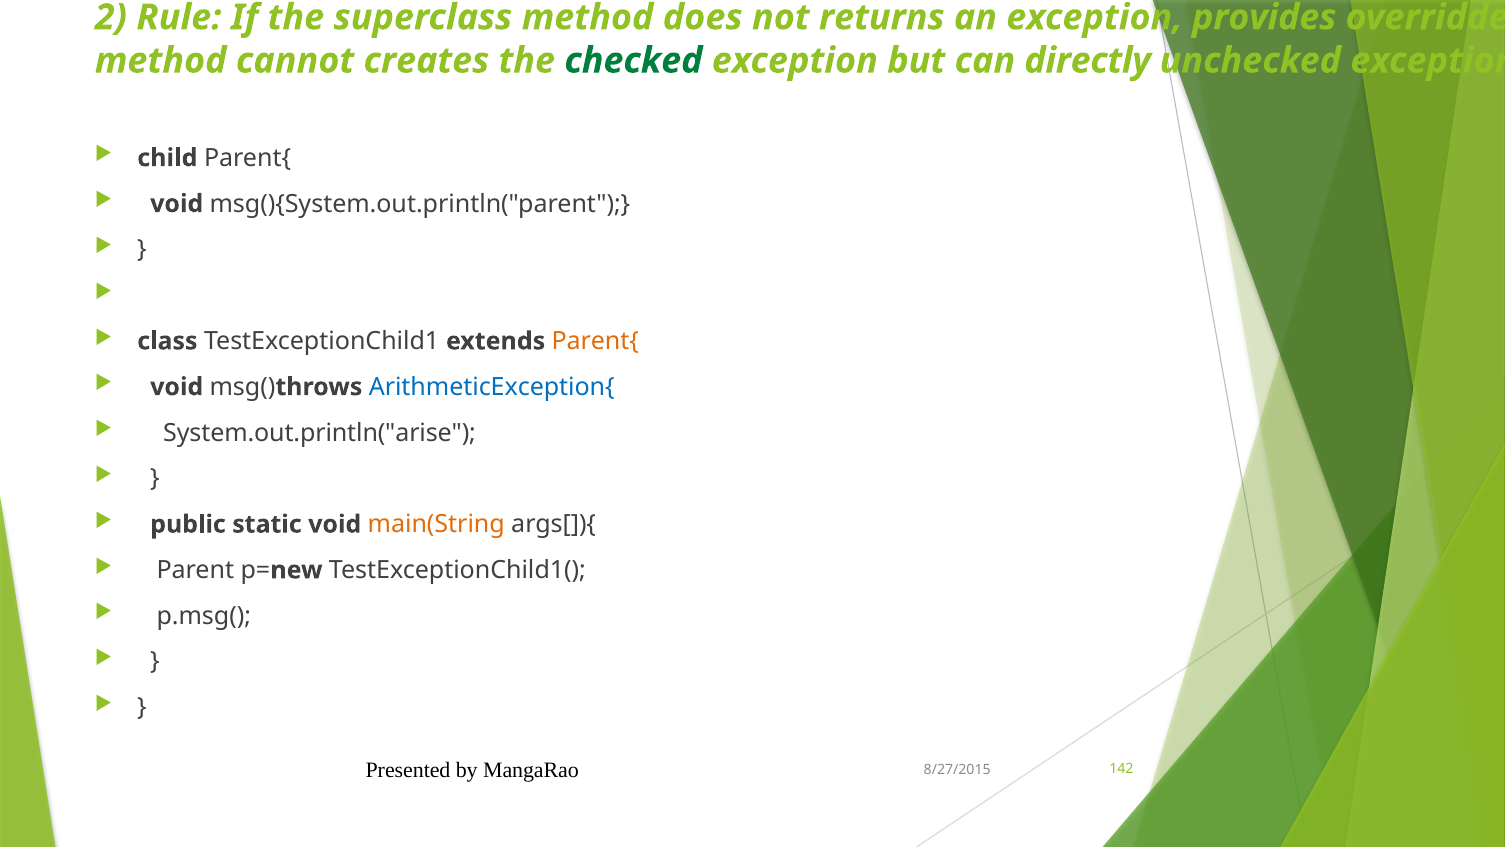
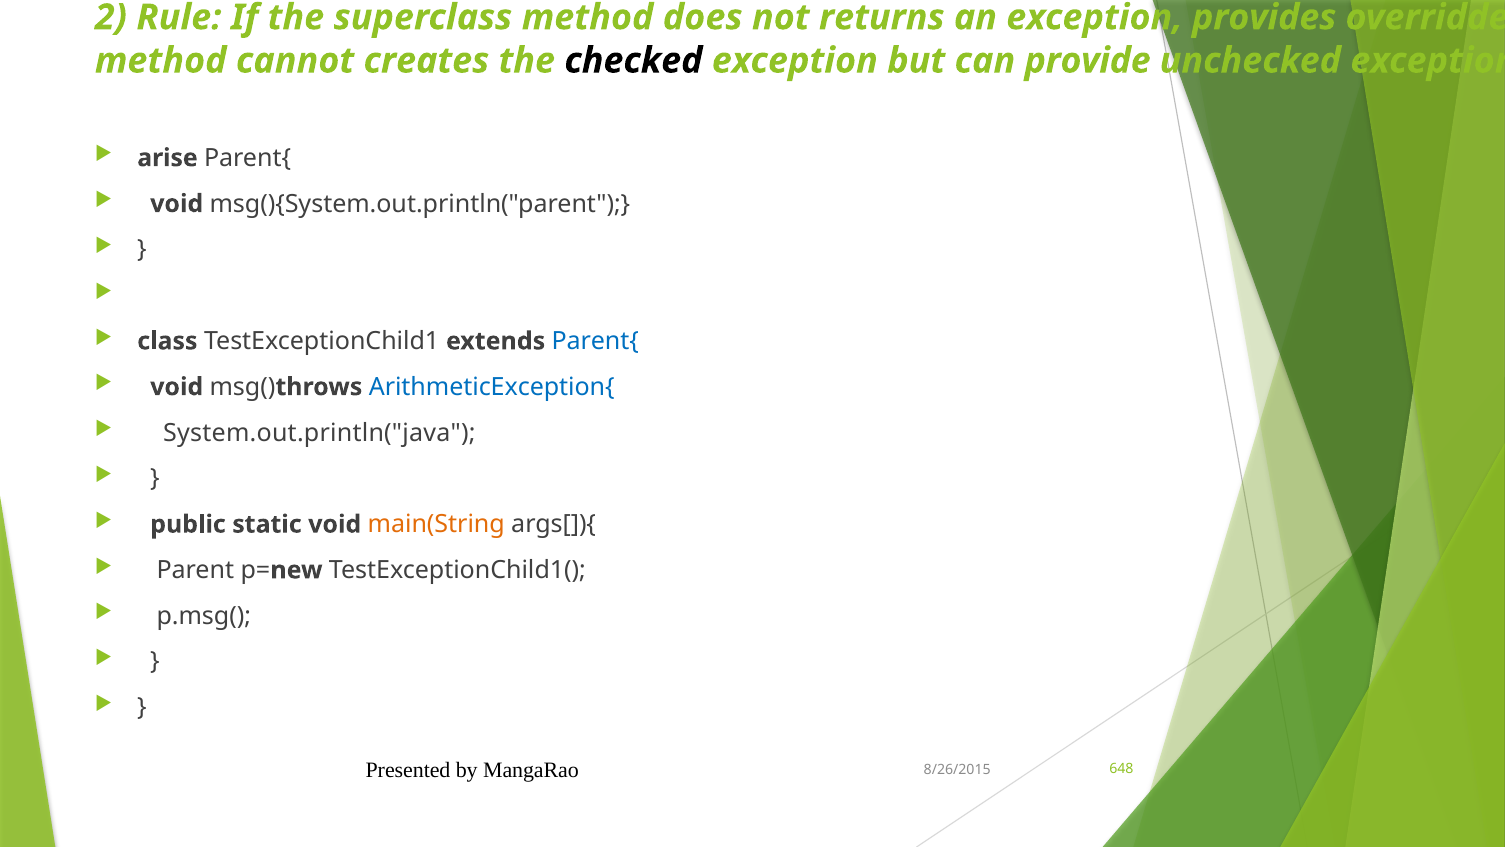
checked colour: green -> black (633, 61)
directly: directly -> provide (1088, 61)
child: child -> arise (167, 158)
Parent{ colour: orange -> blue (595, 341)
System.out.println("arise: System.out.println("arise -> System.out.println("java (319, 433)
142: 142 -> 648 (1121, 768)
8/27/2015: 8/27/2015 -> 8/26/2015 (957, 769)
